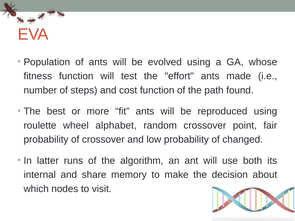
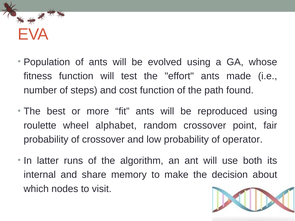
changed: changed -> operator (243, 140)
